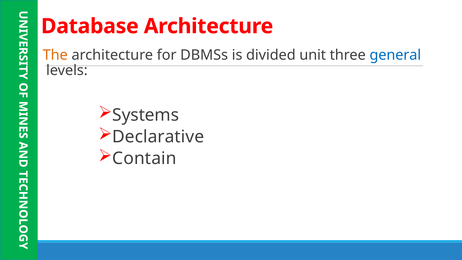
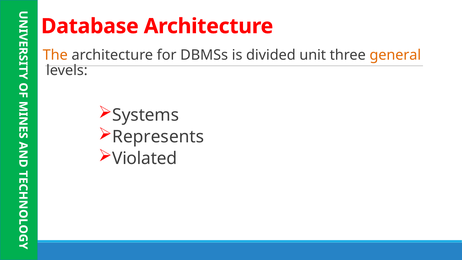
general colour: blue -> orange (395, 55)
Declarative: Declarative -> Represents (158, 137)
Contain: Contain -> Violated (145, 158)
